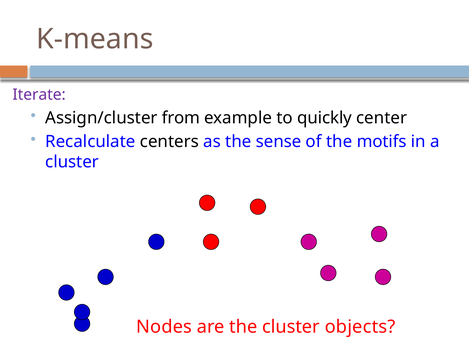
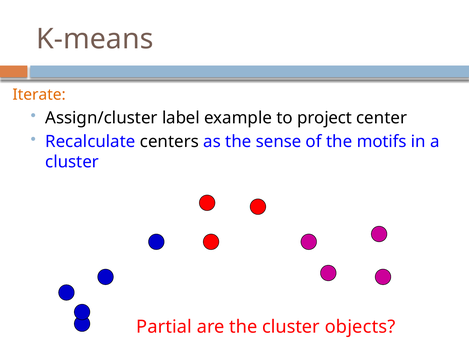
Iterate colour: purple -> orange (39, 95)
from: from -> label (181, 118)
quickly: quickly -> project (325, 118)
Nodes: Nodes -> Partial (164, 328)
